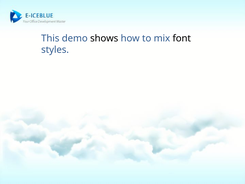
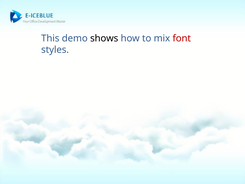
font colour: black -> red (182, 38)
